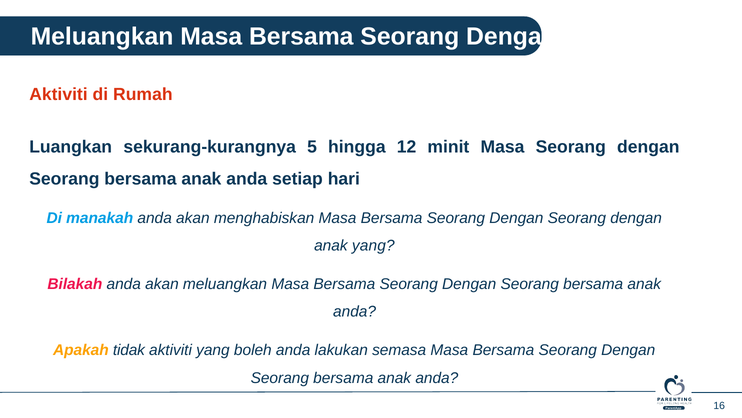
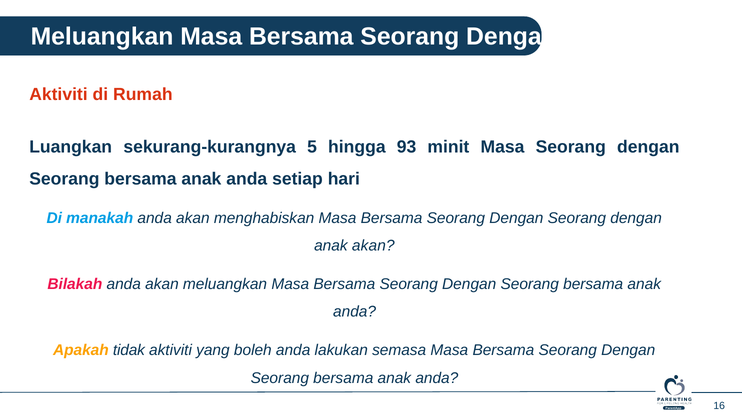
12: 12 -> 93 (407, 147)
anak yang: yang -> akan (373, 245)
